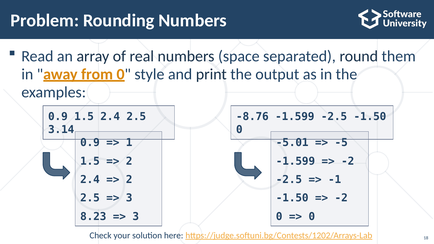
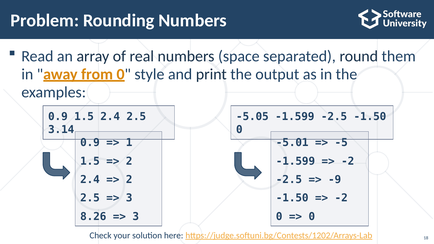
-8.76: -8.76 -> -5.05 (252, 117)
-1: -1 -> -9 (335, 180)
8.23: 8.23 -> 8.26 (93, 217)
